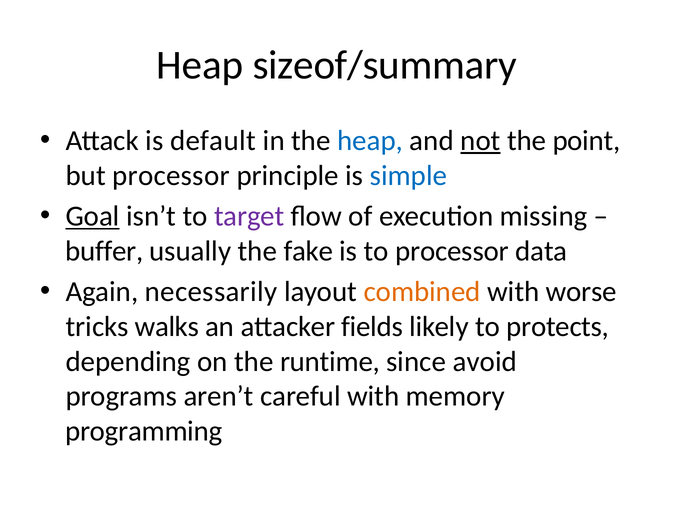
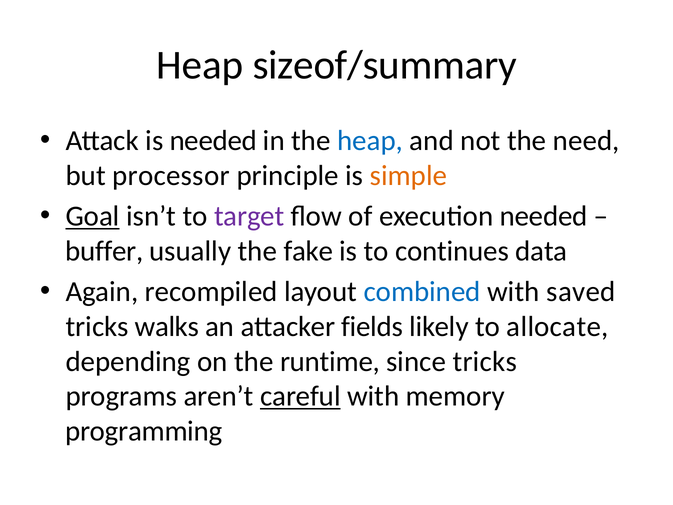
is default: default -> needed (213, 141)
not underline: present -> none (480, 141)
point: point -> need (586, 141)
simple colour: blue -> orange (408, 175)
execution missing: missing -> needed (544, 216)
to processor: processor -> continues (452, 251)
necessarily: necessarily -> recompiled (211, 292)
combined colour: orange -> blue (422, 292)
worse: worse -> saved (581, 292)
protects: protects -> allocate (557, 326)
since avoid: avoid -> tricks (485, 361)
careful underline: none -> present (300, 396)
